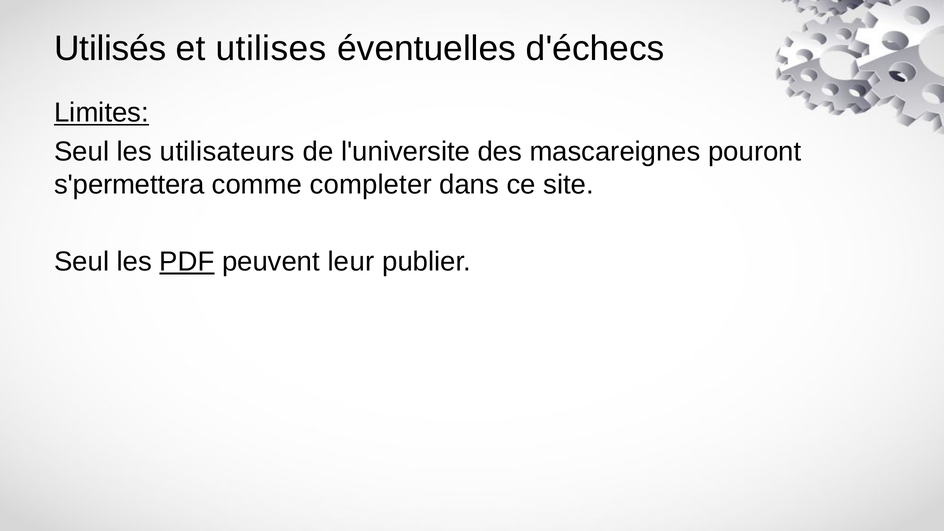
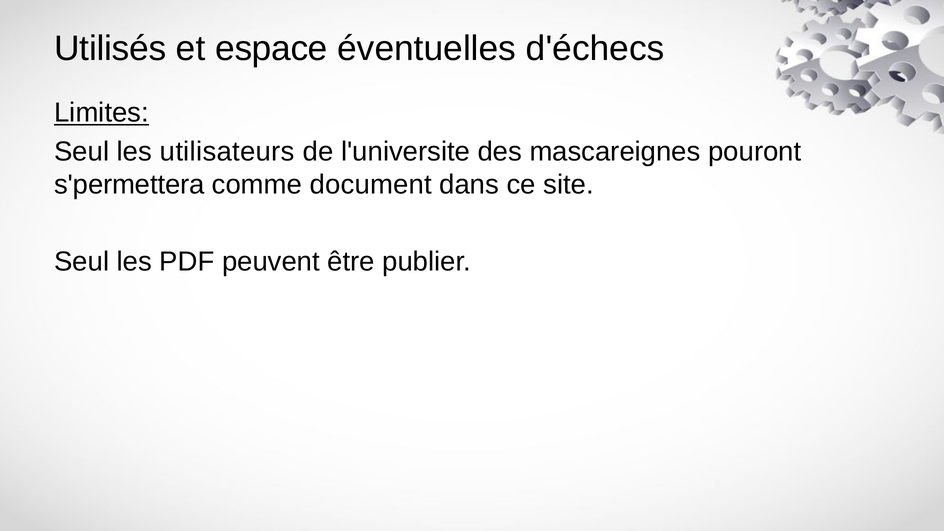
utilises: utilises -> espace (271, 49)
completer: completer -> document (371, 185)
PDF underline: present -> none (187, 262)
leur: leur -> être (351, 262)
